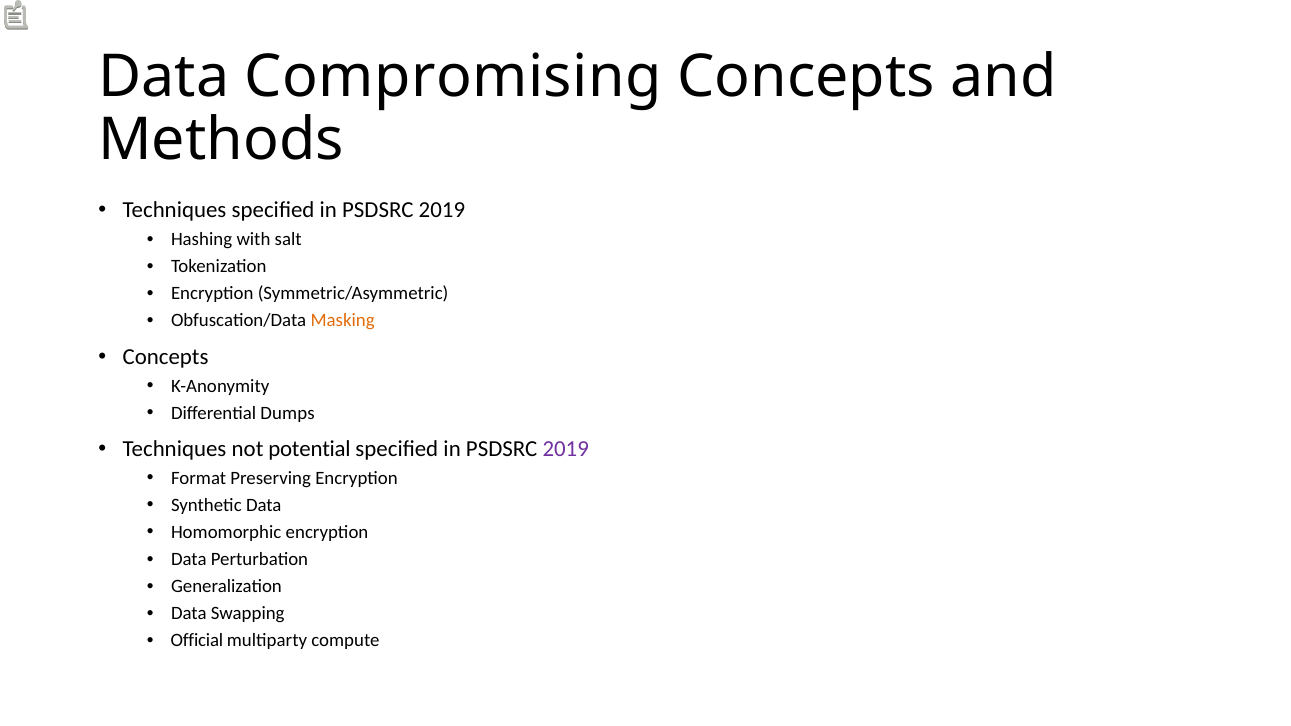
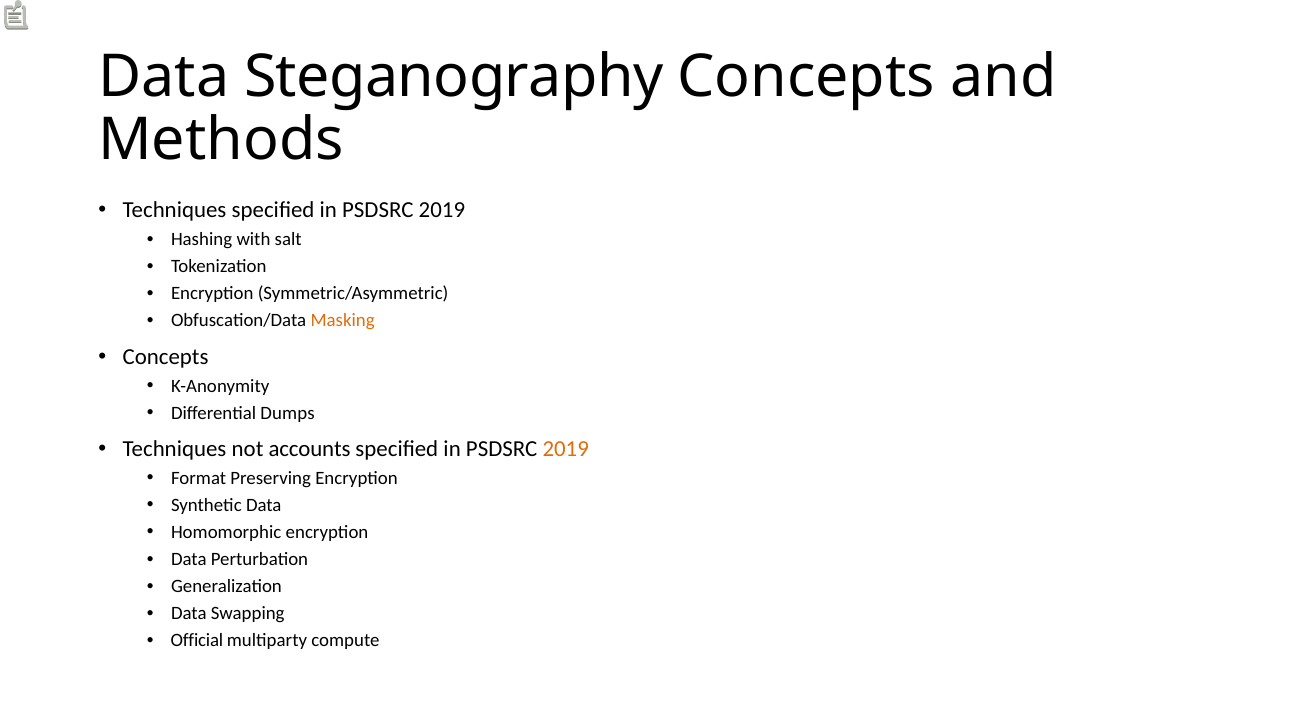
Compromising: Compromising -> Steganography (454, 77)
potential: potential -> accounts (310, 449)
2019 colour: purple -> orange (566, 449)
